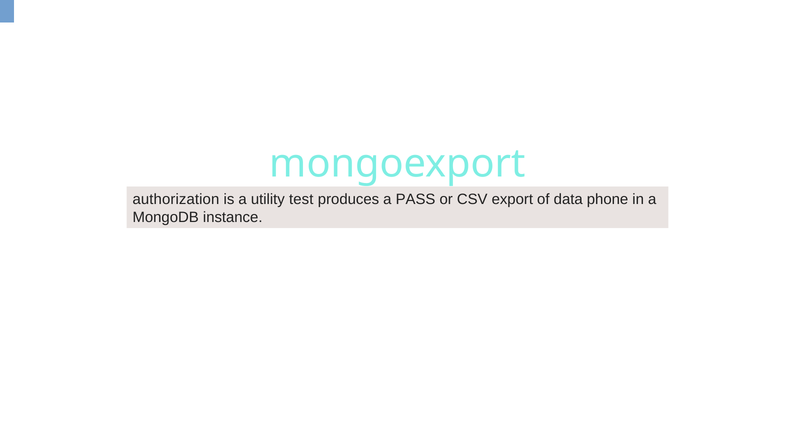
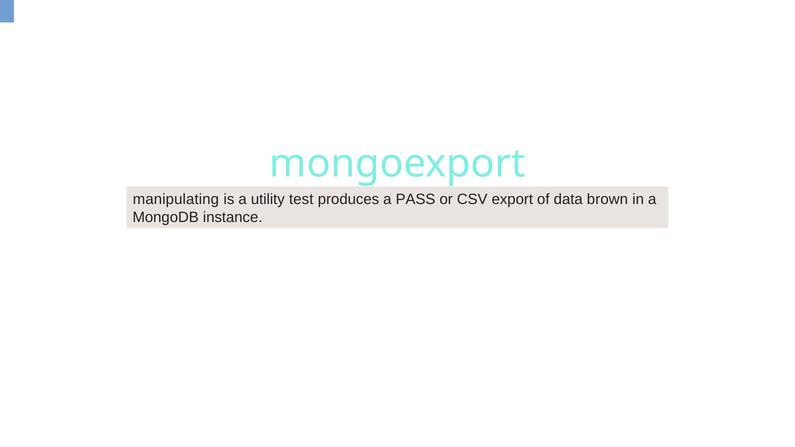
authorization: authorization -> manipulating (176, 200)
phone: phone -> brown (607, 200)
